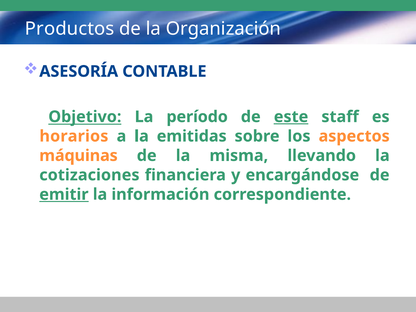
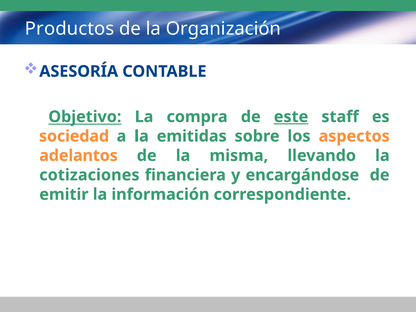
período: período -> compra (197, 117)
horarios: horarios -> sociedad (74, 136)
máquinas: máquinas -> adelantos (79, 156)
emitir underline: present -> none (64, 194)
